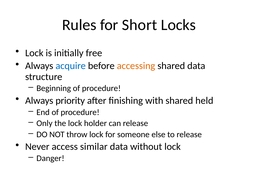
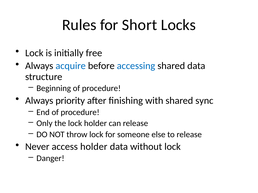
accessing colour: orange -> blue (136, 66)
held: held -> sync (204, 101)
access similar: similar -> holder (94, 147)
